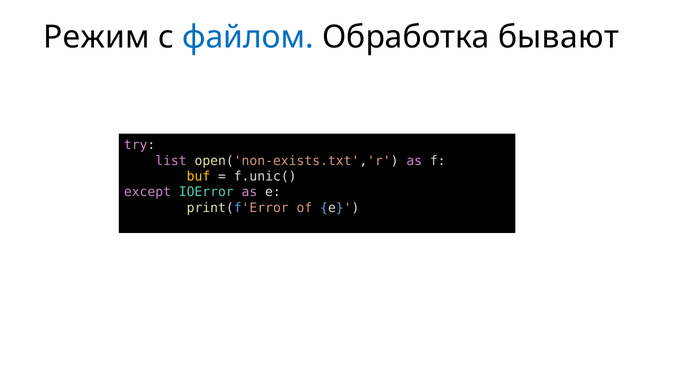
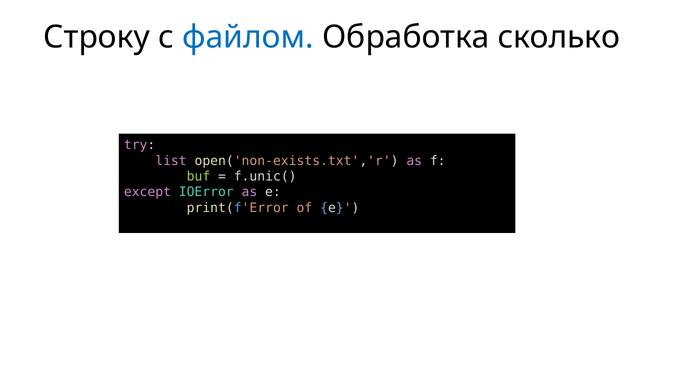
Режим: Режим -> Строку (97, 37)
бывают: бывают -> сколько (559, 37)
buf colour: yellow -> light green (198, 176)
